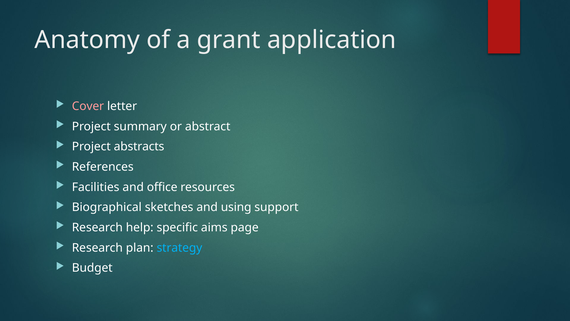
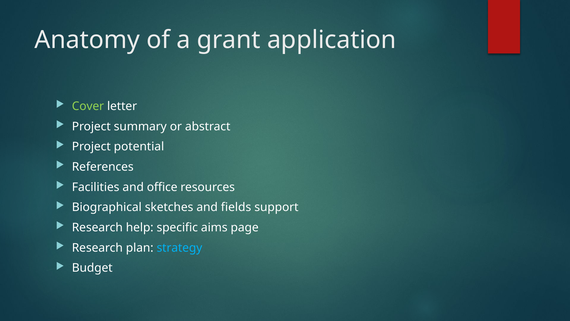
Cover colour: pink -> light green (88, 106)
abstracts: abstracts -> potential (139, 146)
using: using -> fields (236, 207)
